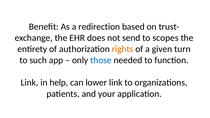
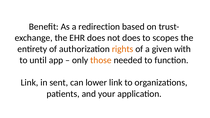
not send: send -> does (131, 38)
turn: turn -> with (182, 49)
such: such -> until (38, 60)
those colour: blue -> orange (101, 60)
help: help -> sent (59, 83)
